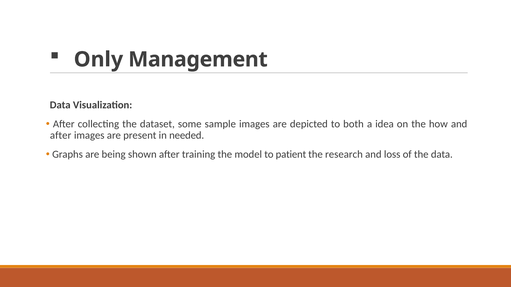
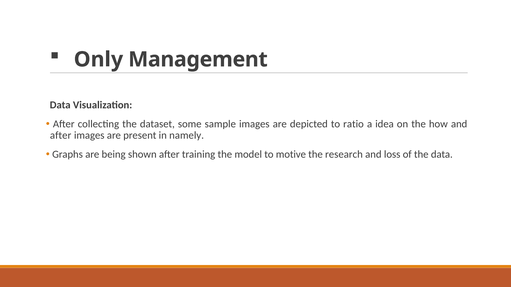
both: both -> ratio (354, 124)
needed: needed -> namely (187, 136)
patient: patient -> motive (291, 155)
